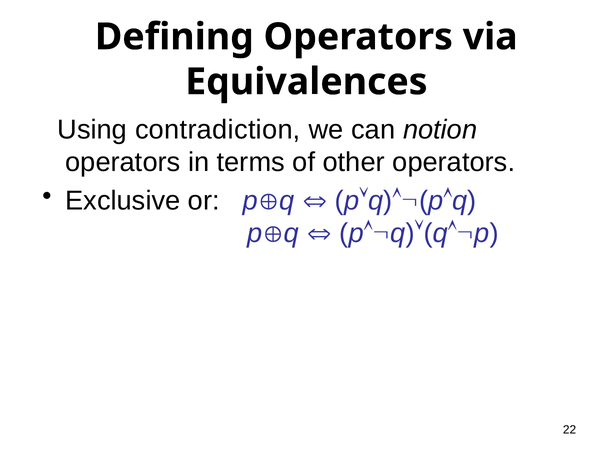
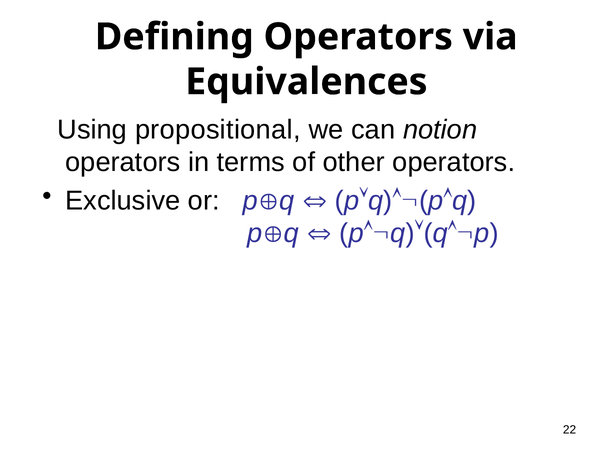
contradiction: contradiction -> propositional (218, 130)
